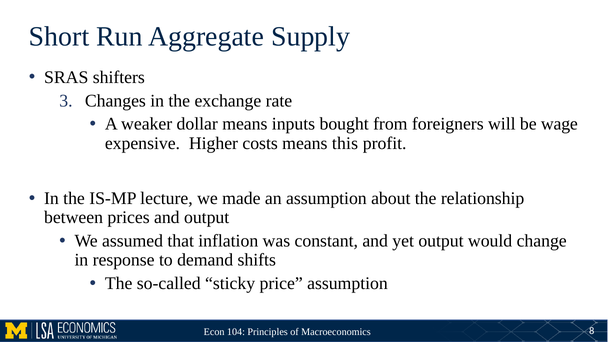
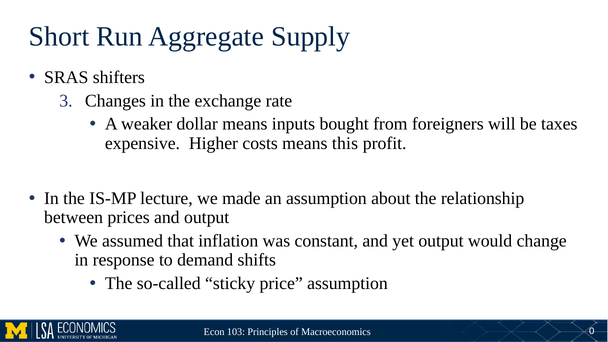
wage: wage -> taxes (559, 124)
104: 104 -> 103 (236, 332)
8: 8 -> 0 (592, 331)
